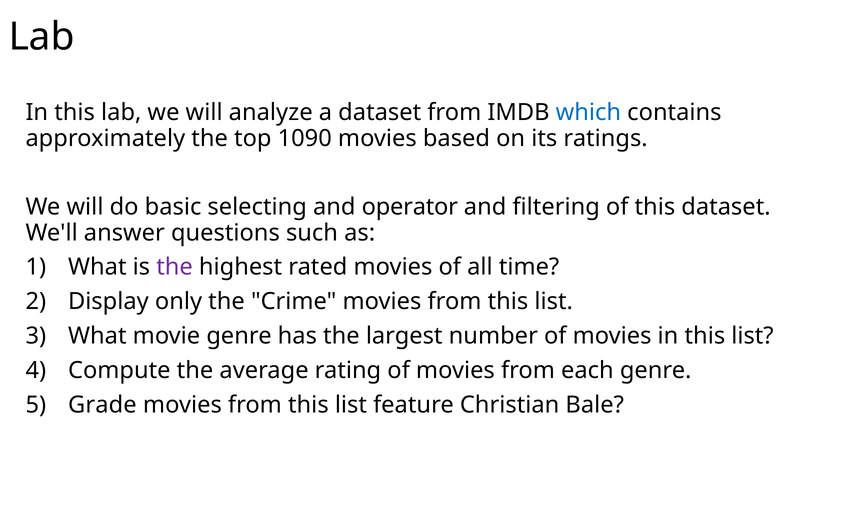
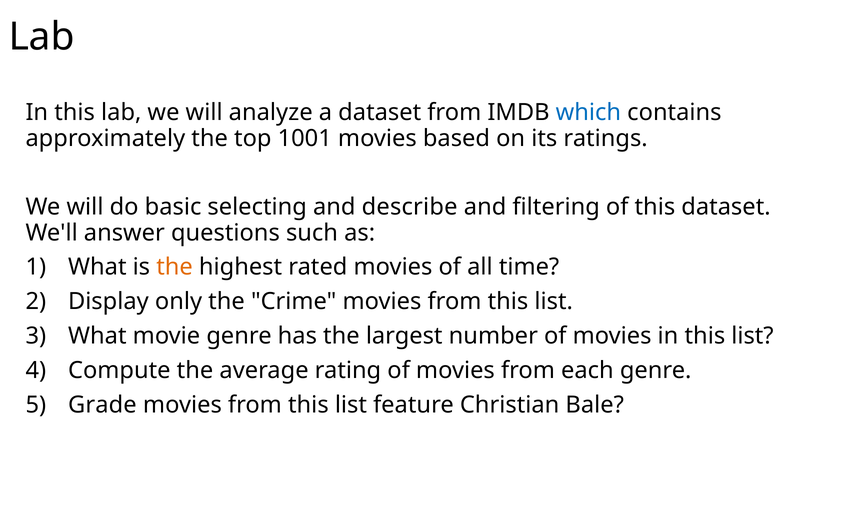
1090: 1090 -> 1001 (305, 138)
operator: operator -> describe (410, 207)
the colour: purple -> orange (175, 267)
